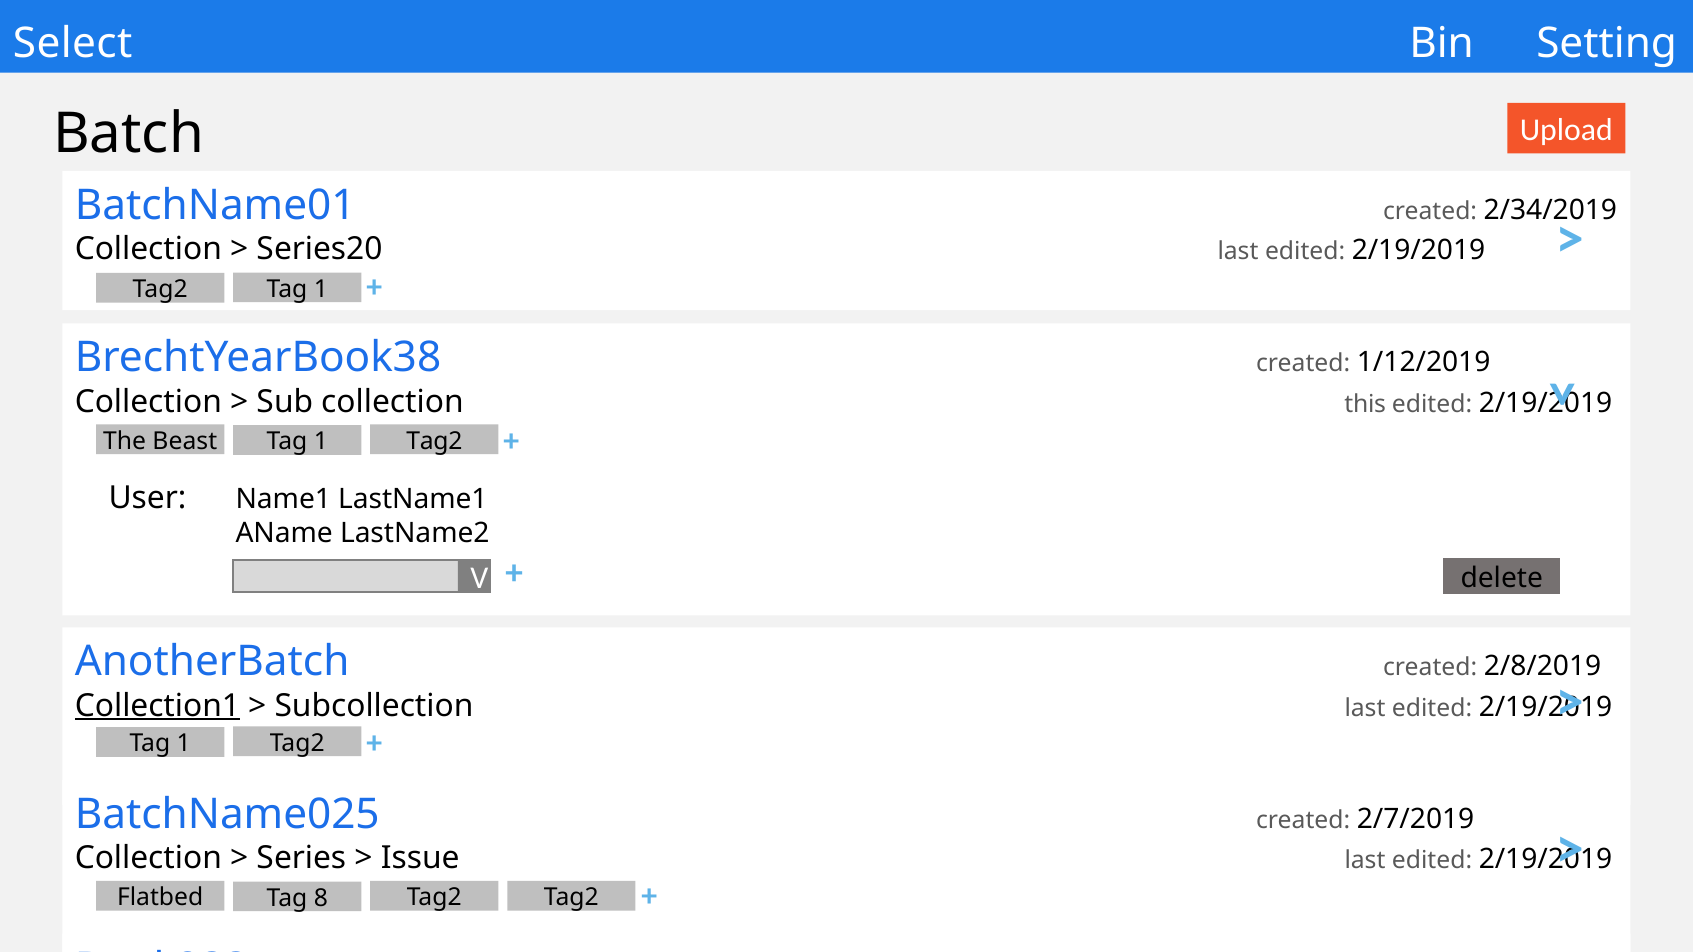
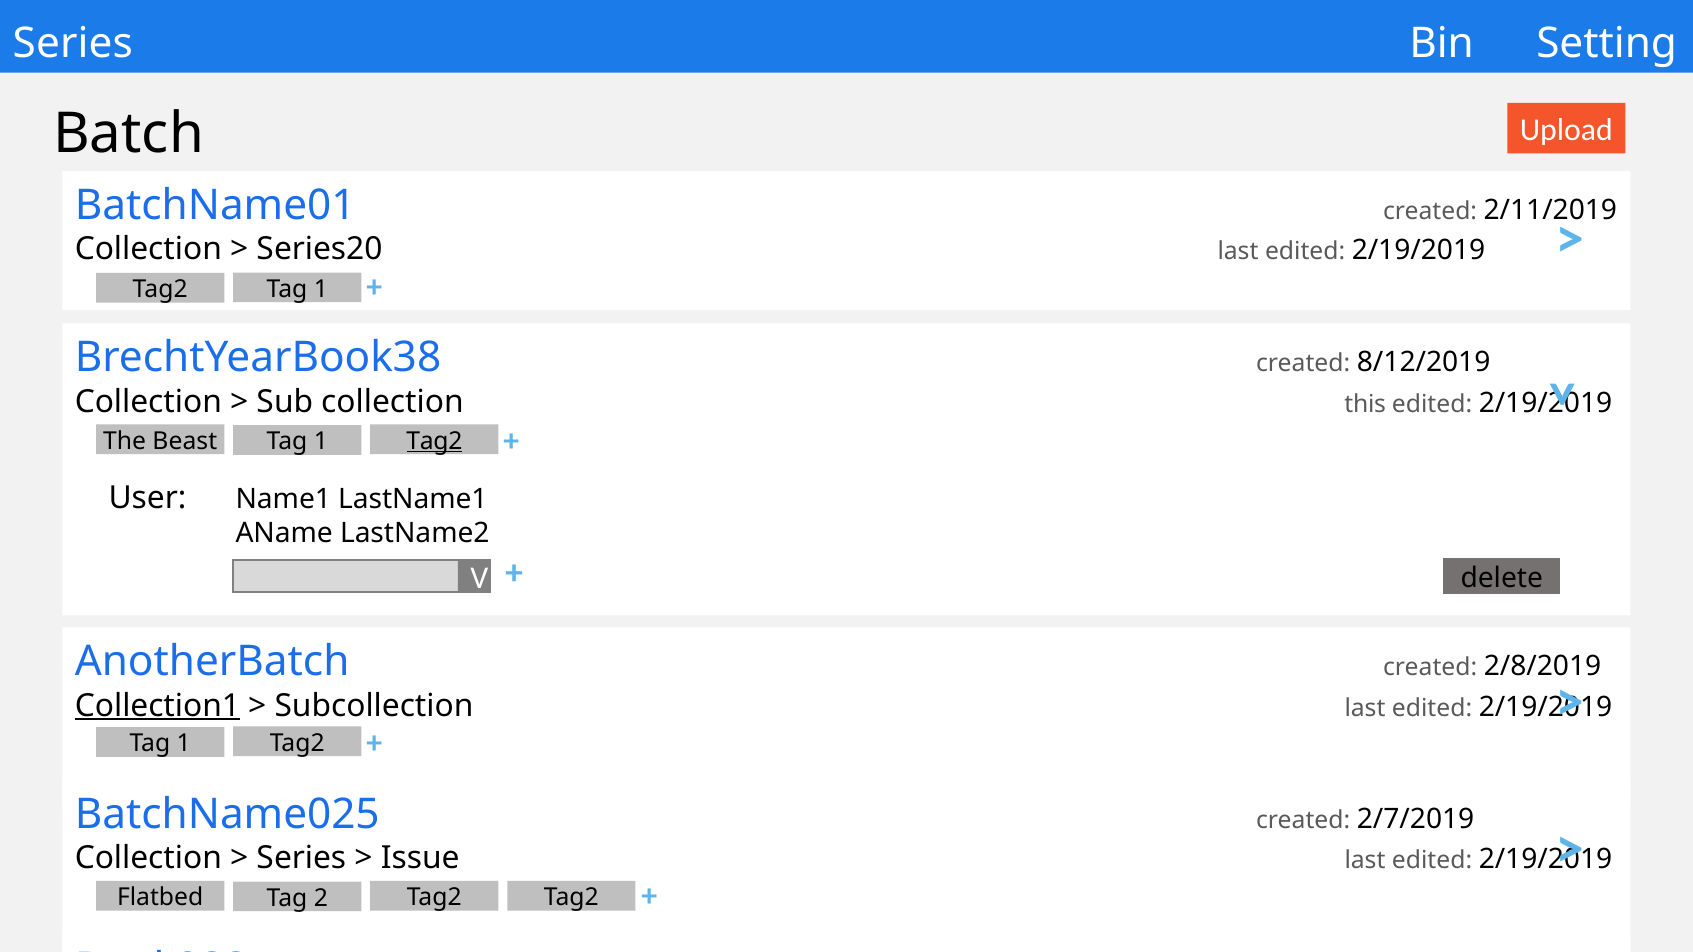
Select: Select -> Series (73, 43)
2/34/2019: 2/34/2019 -> 2/11/2019 (1550, 210)
1/12/2019: 1/12/2019 -> 8/12/2019 (1424, 363)
Tag2 underline: none -> present (434, 441)
8: 8 -> 2 (321, 898)
